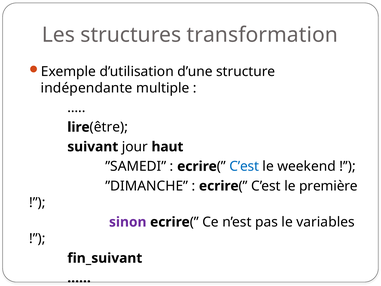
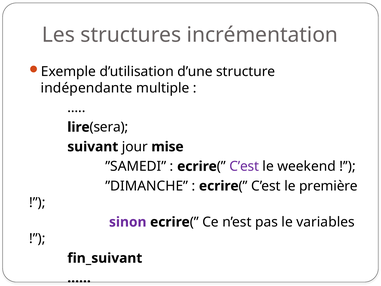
transformation: transformation -> incrémentation (262, 35)
être: être -> sera (109, 127)
haut: haut -> mise (167, 147)
C’est colour: blue -> purple (244, 166)
